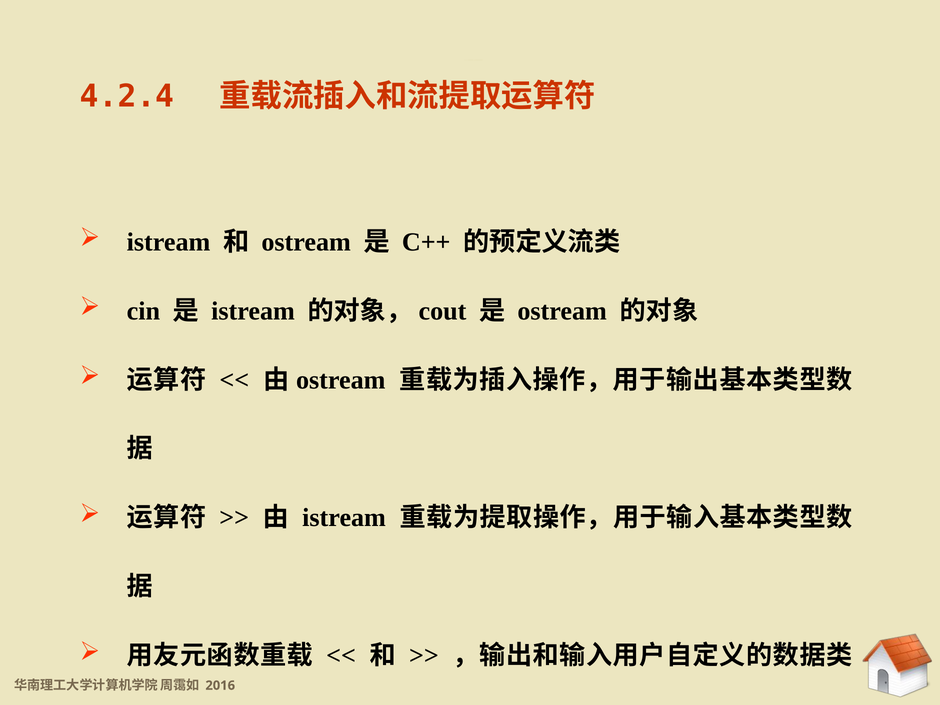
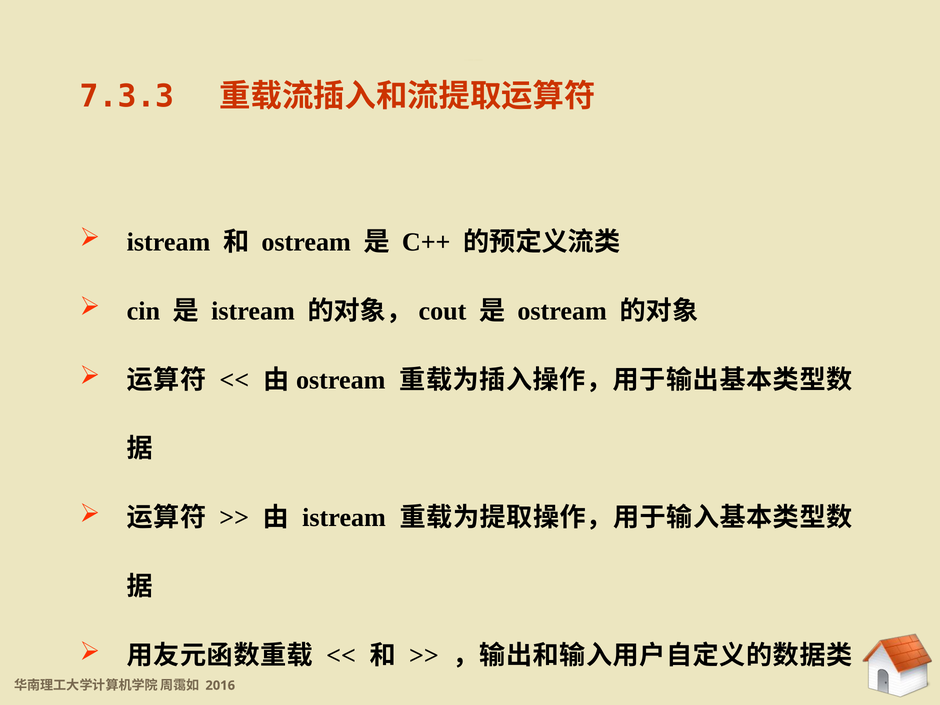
4.2.4: 4.2.4 -> 7.3.3 (127, 96)
